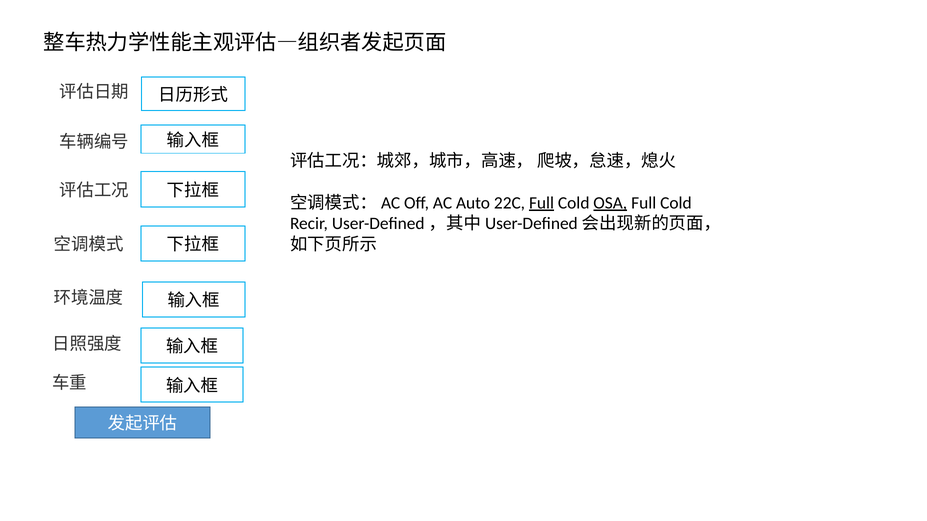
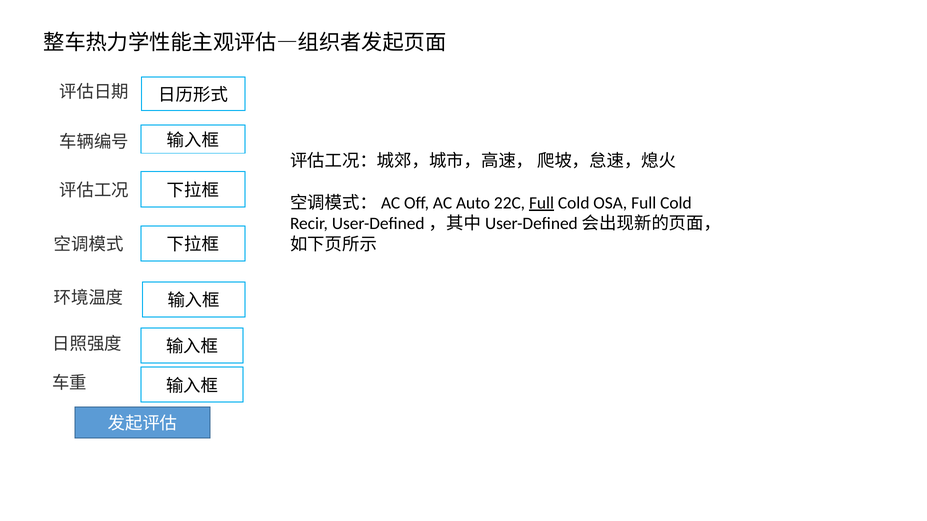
OSA underline: present -> none (610, 203)
